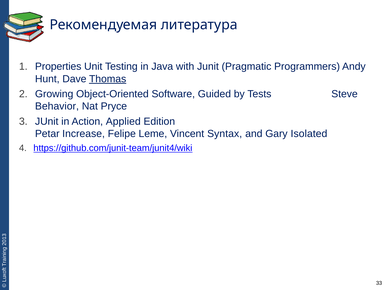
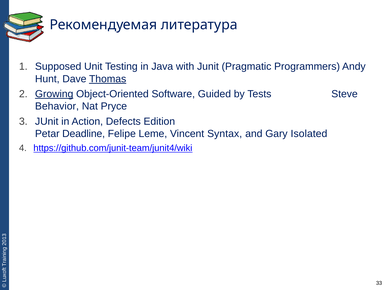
Properties: Properties -> Supposed (58, 66)
Growing underline: none -> present (54, 94)
Applied: Applied -> Defects (123, 121)
Increase: Increase -> Deadline (84, 134)
